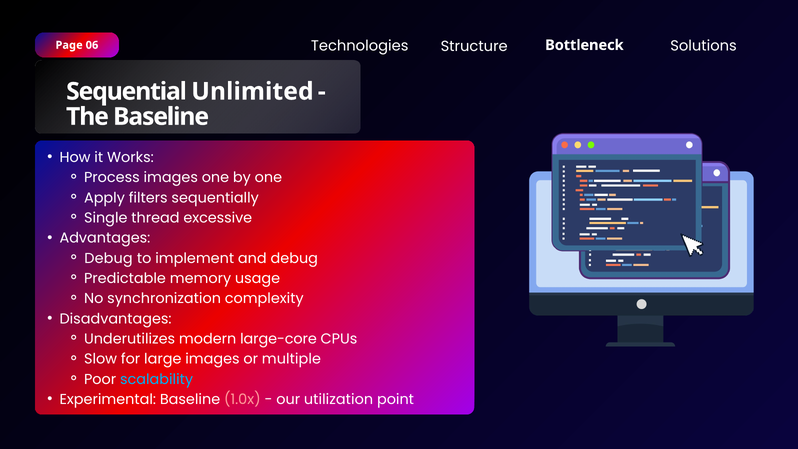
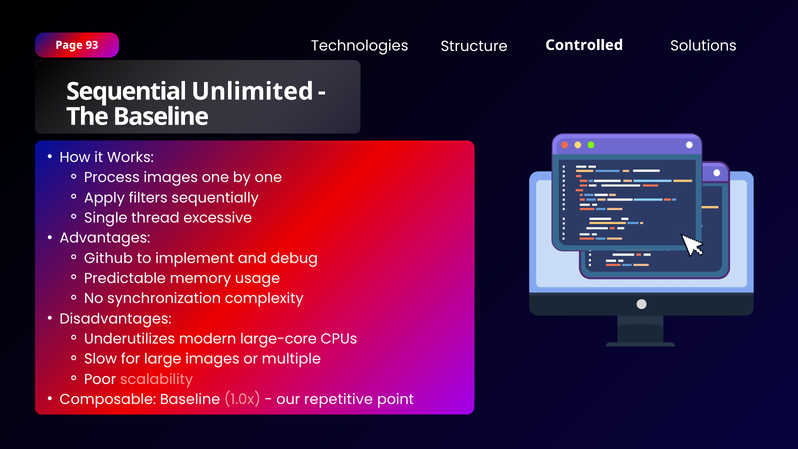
06: 06 -> 93 (92, 45)
Bottleneck: Bottleneck -> Controlled (584, 45)
Debug: Debug -> Github (109, 258)
scalability colour: light blue -> pink (157, 379)
Experimental: Experimental -> Composable (108, 399)
utilization: utilization -> repetitive (339, 399)
